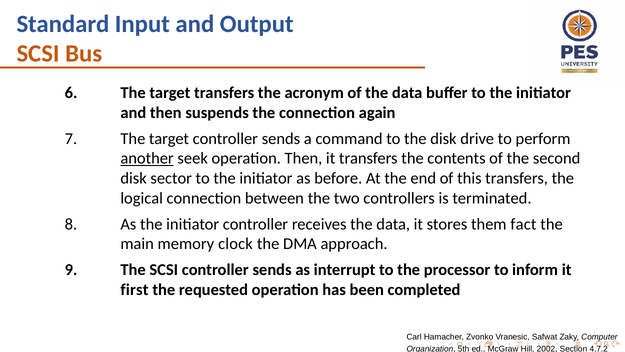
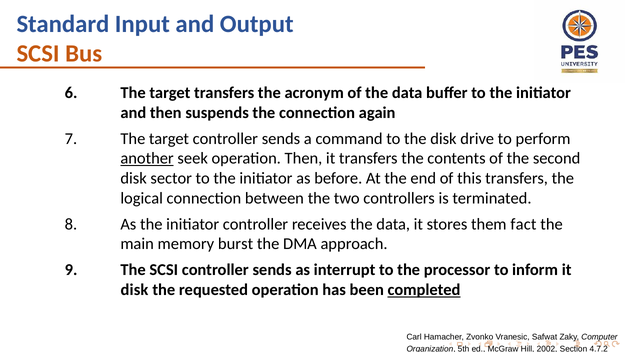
clock: clock -> burst (236, 244)
first: first -> disk (134, 290)
completed underline: none -> present (424, 290)
